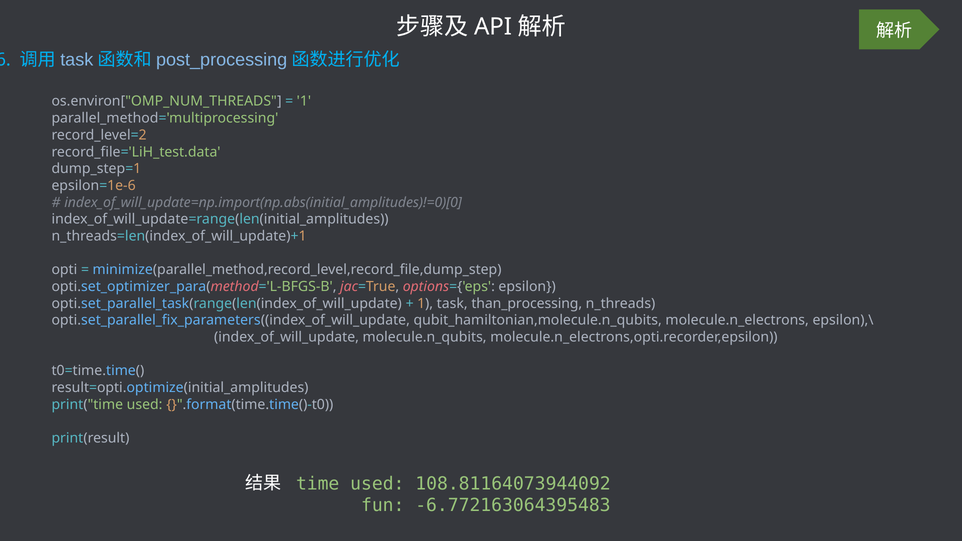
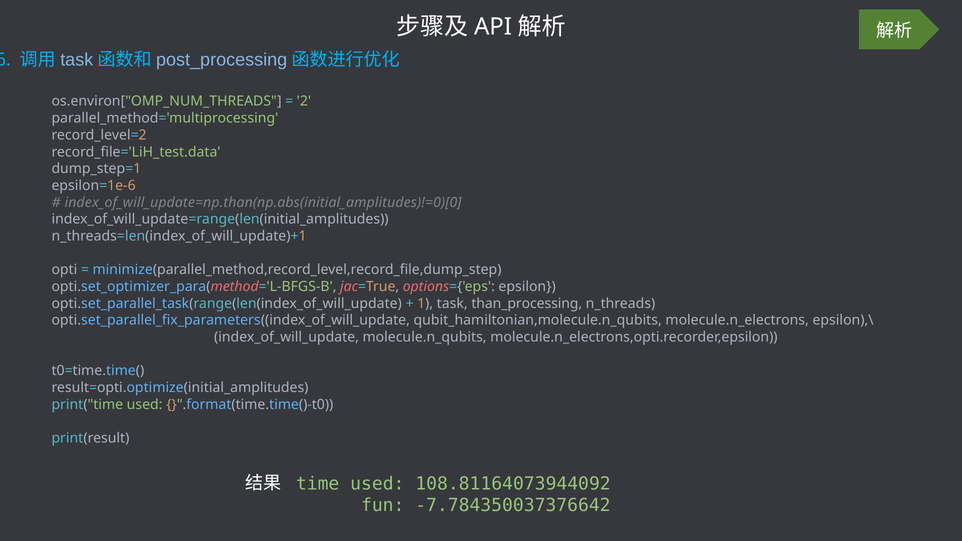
1: 1 -> 2 (304, 101)
index_of_will_update=np.import(np.abs(initial_amplitudes)!=0)[0: index_of_will_update=np.import(np.abs(initial_amplitudes)!=0)[0 -> index_of_will_update=np.than(np.abs(initial_amplitudes)!=0)[0 (263, 202)
-6.772163064395483: -6.772163064395483 -> -7.784350037376642 (513, 505)
